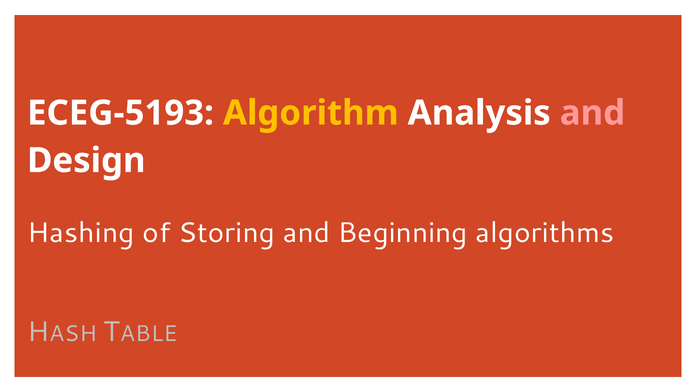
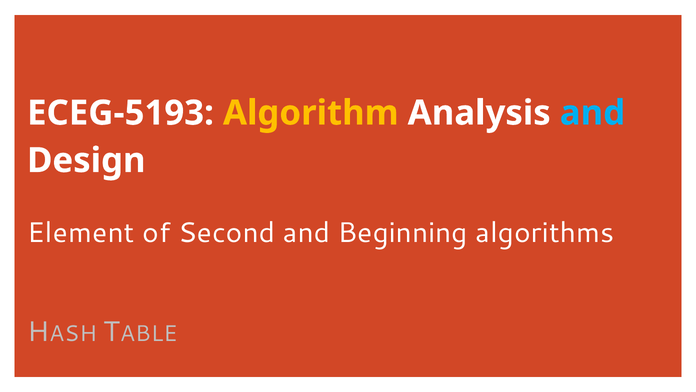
and colour: pink -> light blue (592, 113)
Hashing: Hashing -> Element (81, 233)
Storing: Storing -> Second (227, 233)
